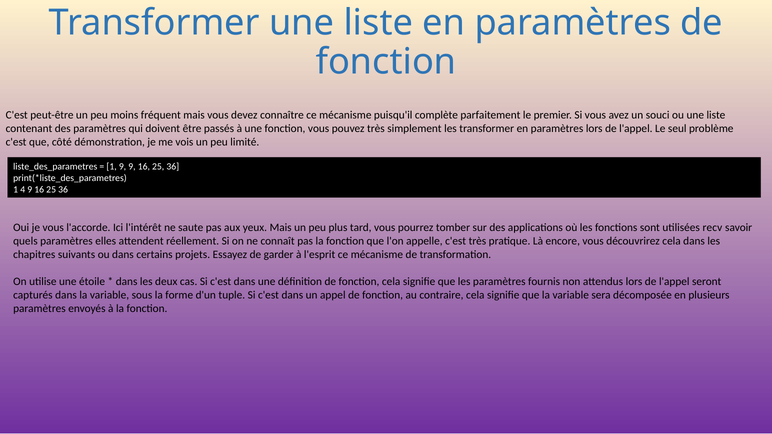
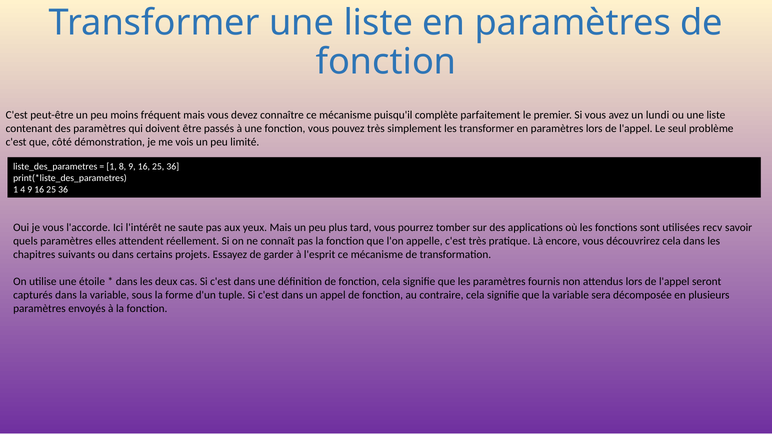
souci: souci -> lundi (658, 115)
1 9: 9 -> 8 (123, 167)
